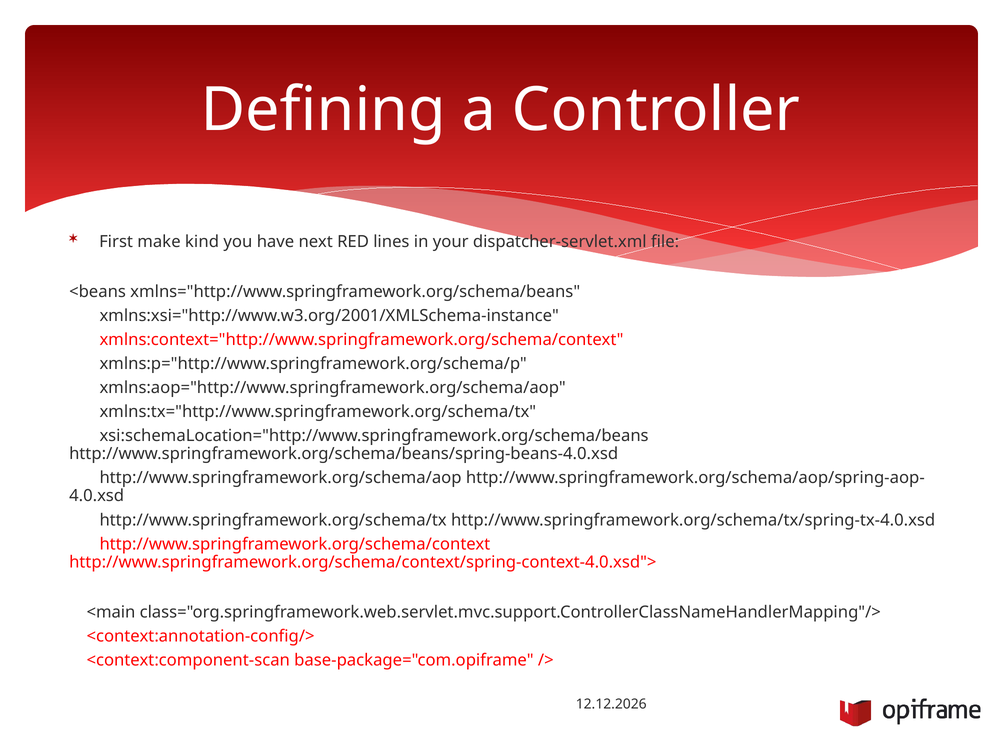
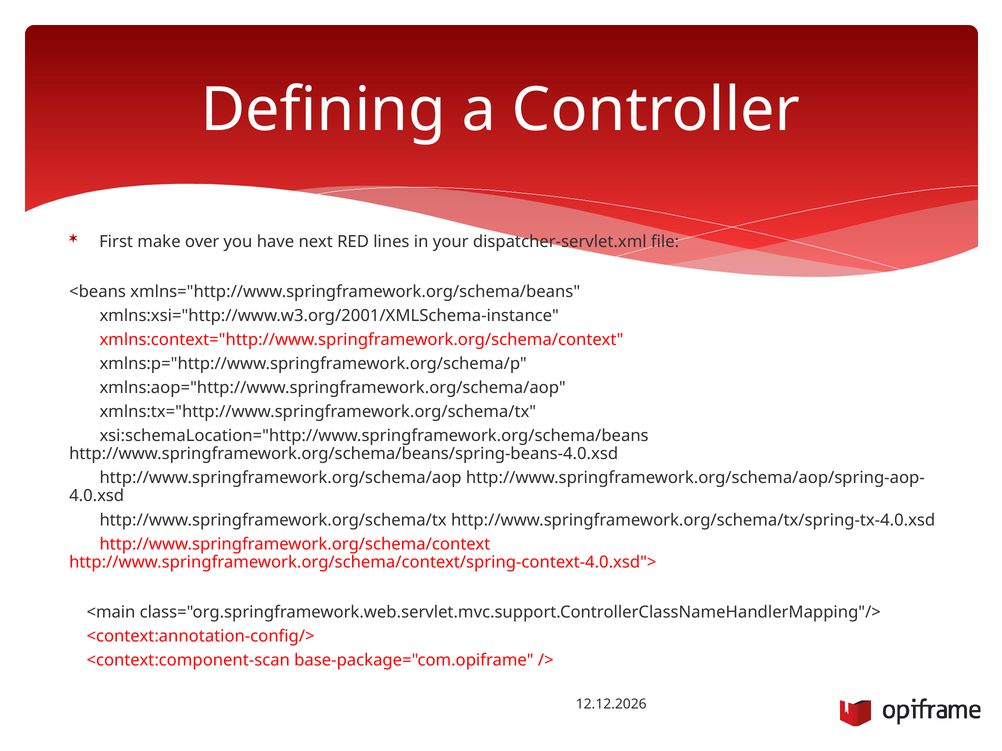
kind: kind -> over (202, 242)
